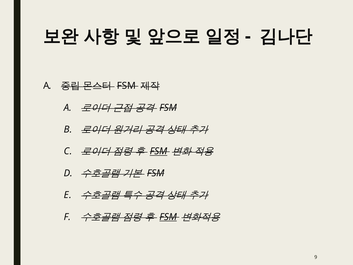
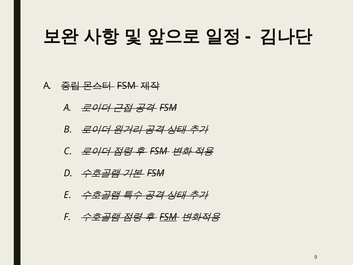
FSM underline: present -> none (159, 151)
